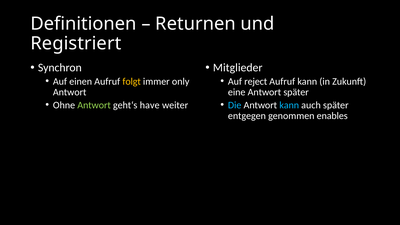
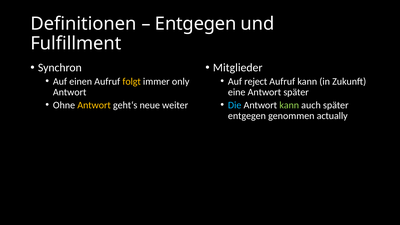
Returnen: Returnen -> Entgegen (196, 24)
Registriert: Registriert -> Fulfillment (76, 43)
Antwort colour: light green -> yellow (94, 105)
have: have -> neue (150, 105)
kann colour: light blue -> light green (289, 105)
enables: enables -> actually (332, 116)
